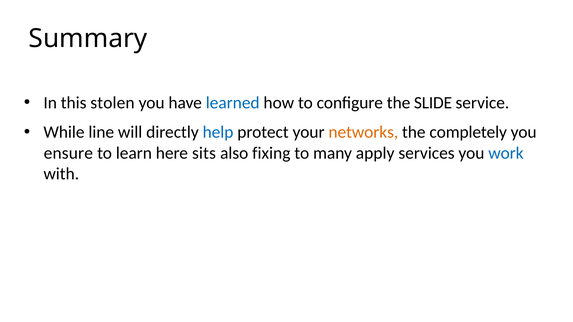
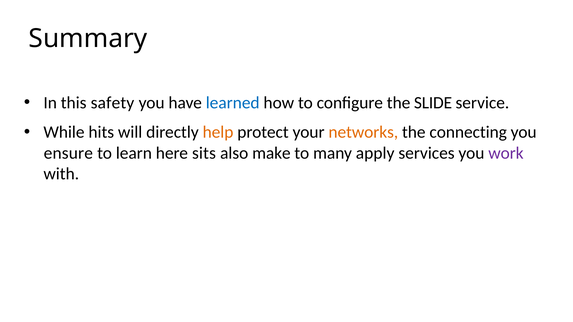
stolen: stolen -> safety (112, 103)
line: line -> hits (101, 132)
help colour: blue -> orange (218, 132)
completely: completely -> connecting (468, 132)
fixing: fixing -> make (271, 153)
work colour: blue -> purple (506, 153)
